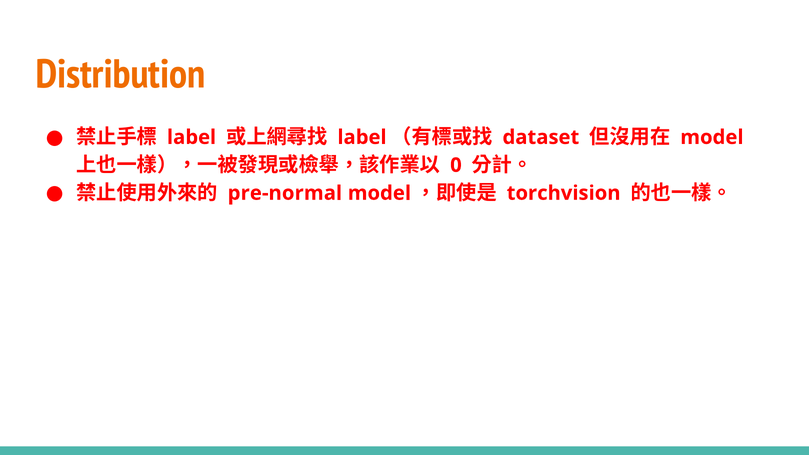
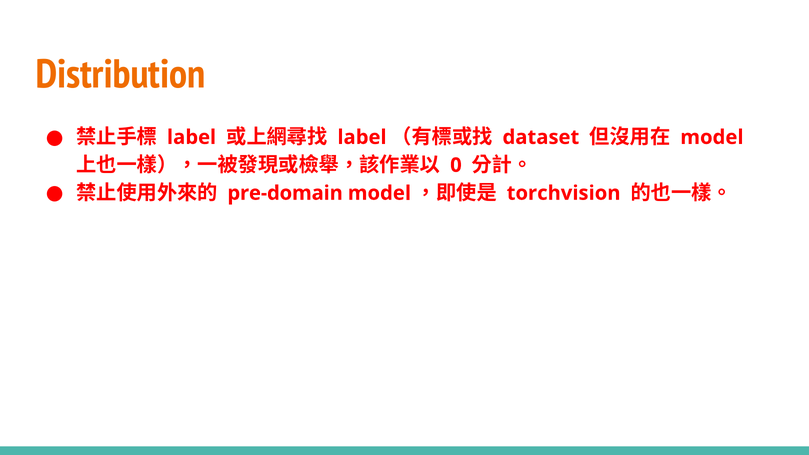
pre-normal: pre-normal -> pre-domain (285, 193)
